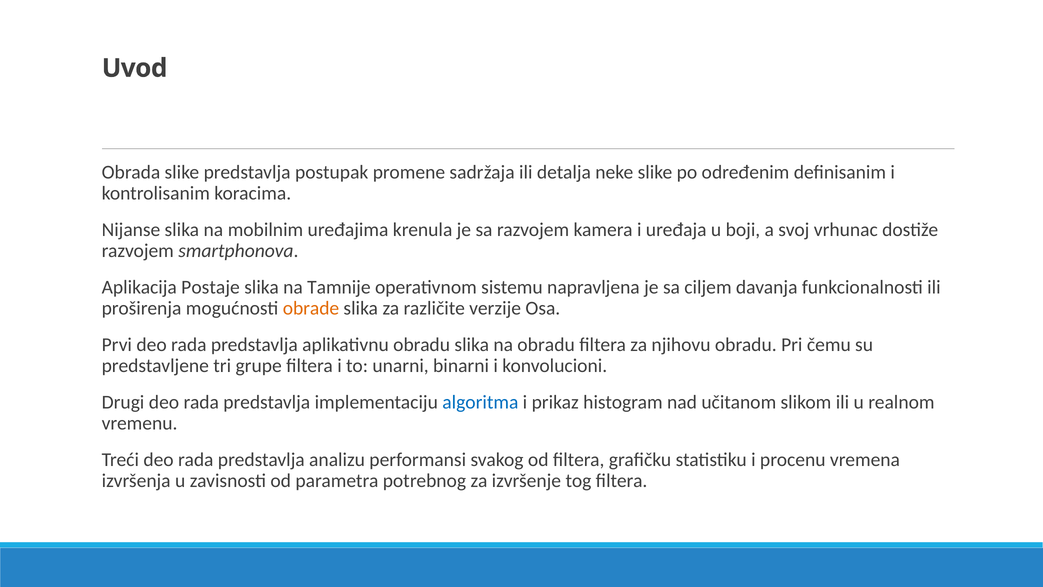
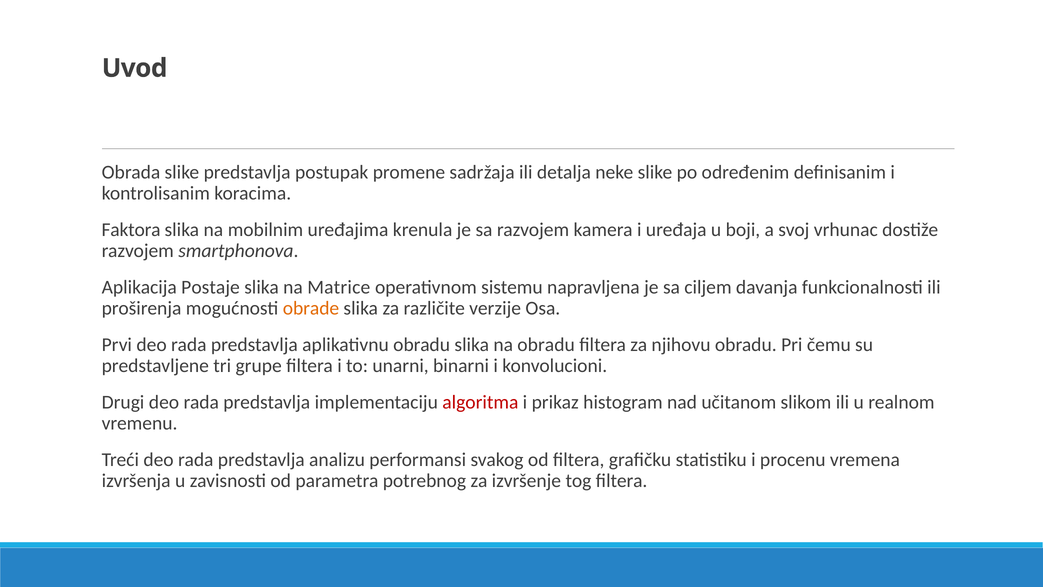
Nijanse: Nijanse -> Faktora (131, 230)
Tamnije: Tamnije -> Matrice (339, 287)
algoritma colour: blue -> red (480, 402)
